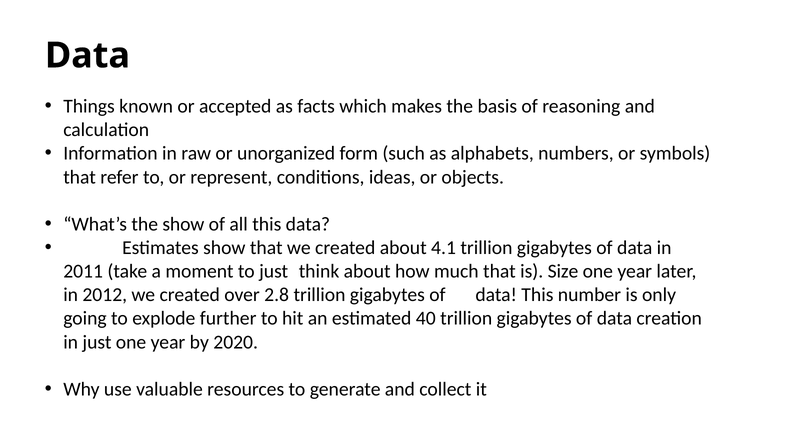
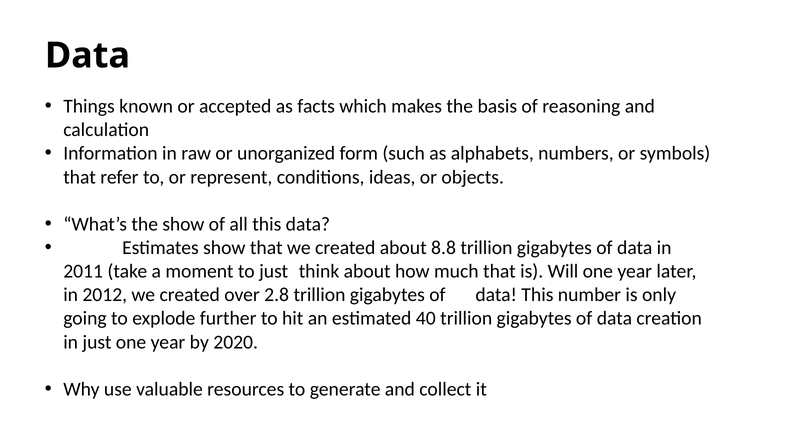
4.1: 4.1 -> 8.8 (444, 248)
Size: Size -> Will (563, 271)
